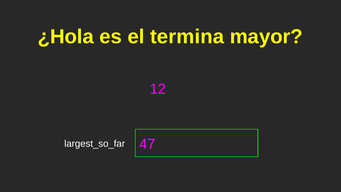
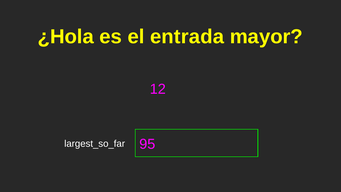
termina: termina -> entrada (187, 37)
47: 47 -> 95 (147, 144)
